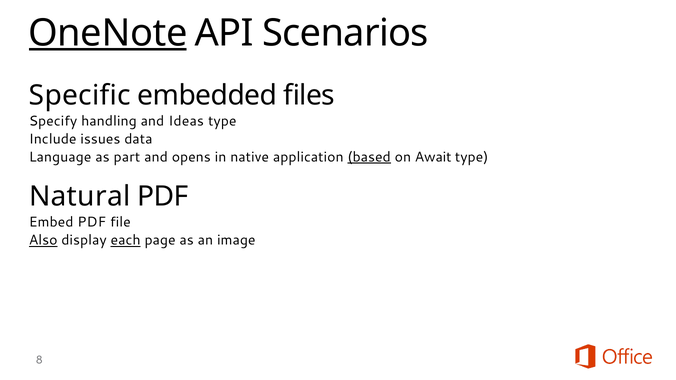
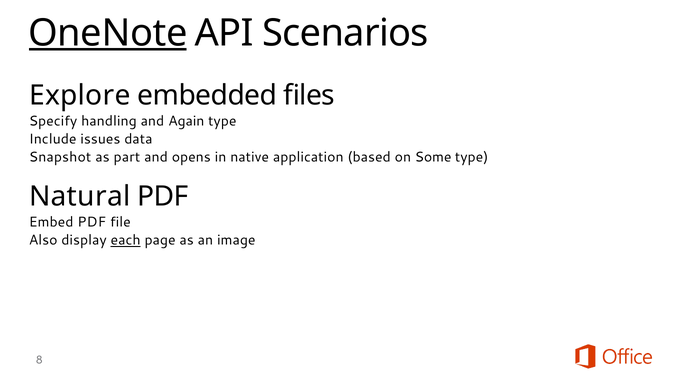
Specific: Specific -> Explore (80, 95)
Ideas: Ideas -> Again (186, 121)
Language: Language -> Snapshot (60, 157)
based underline: present -> none (369, 157)
Await: Await -> Some (433, 157)
Also underline: present -> none (43, 241)
